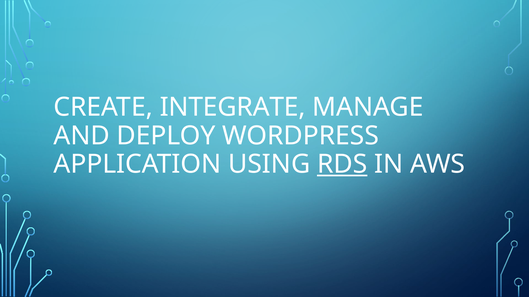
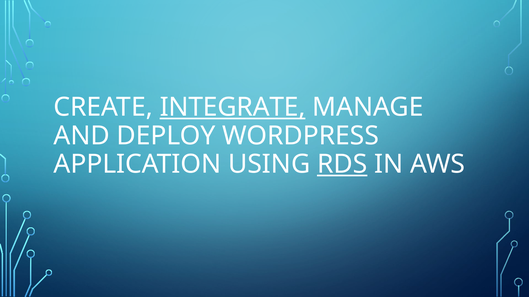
INTEGRATE underline: none -> present (233, 107)
